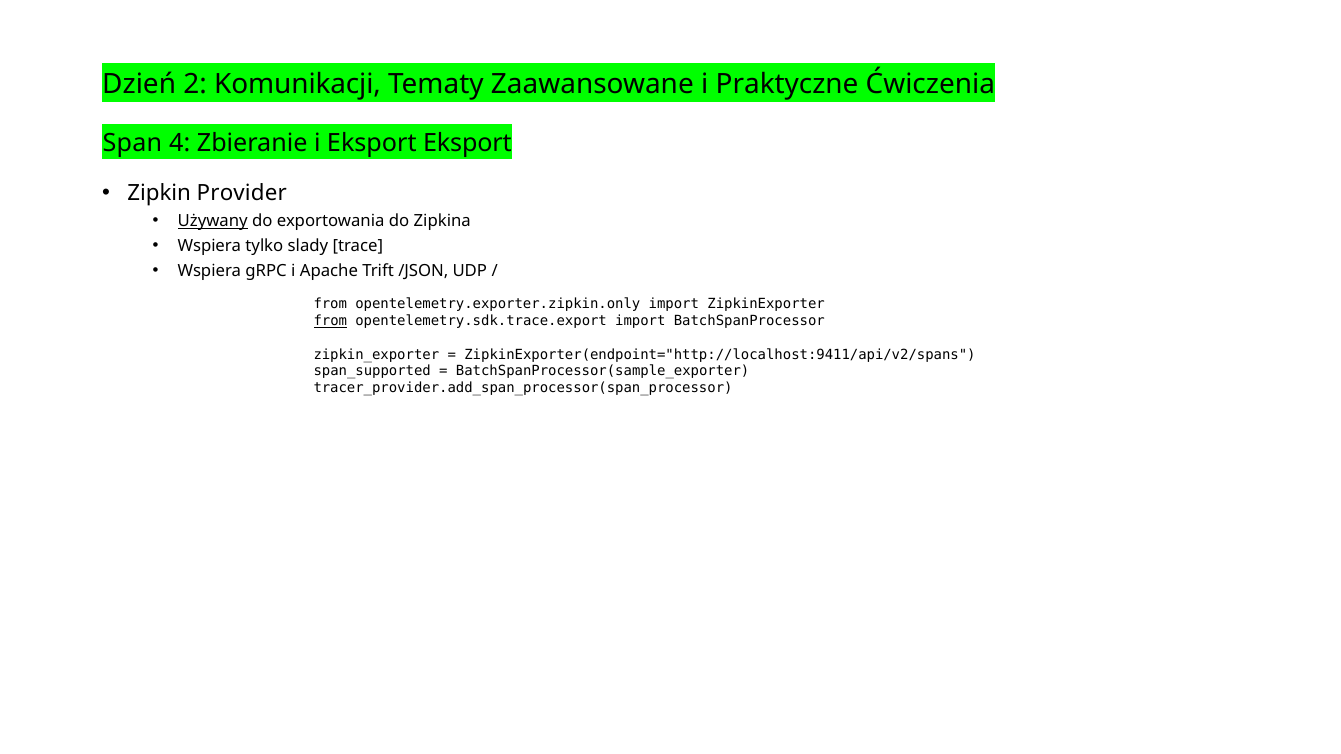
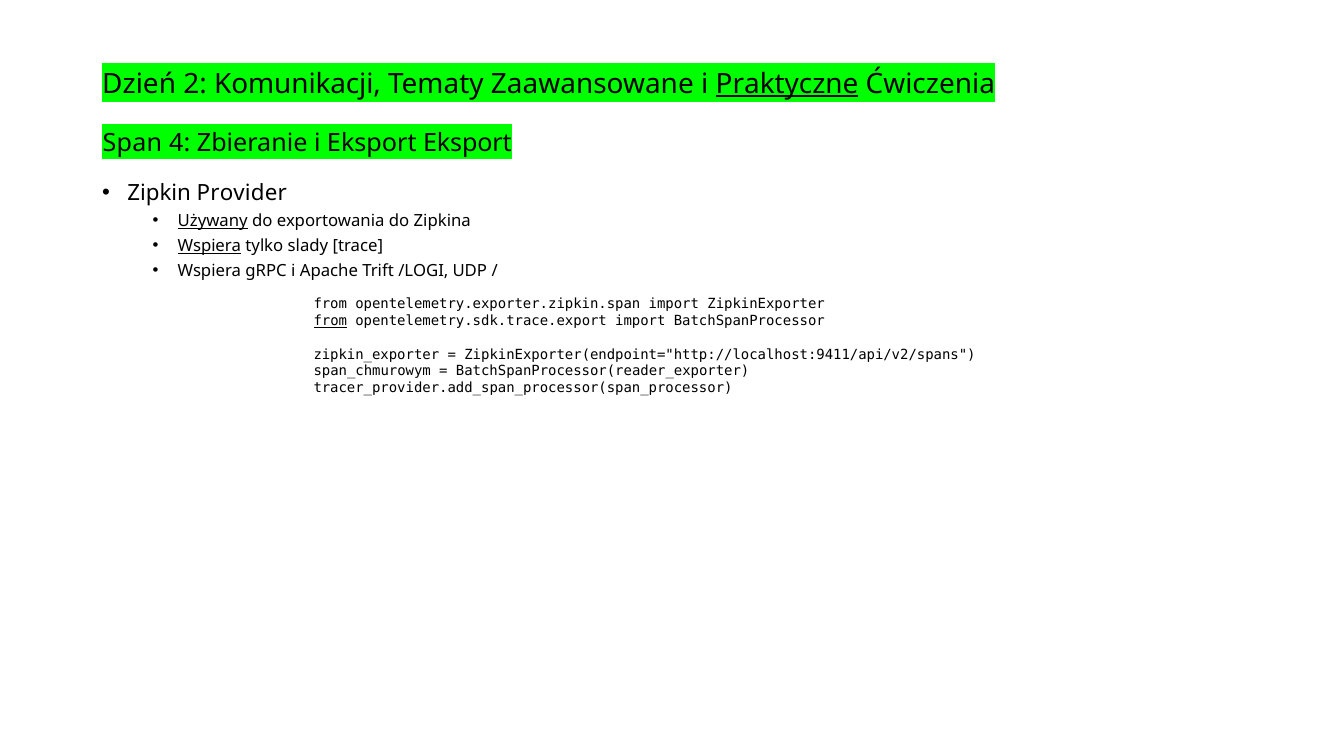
Praktyczne underline: none -> present (787, 84)
Wspiera underline: none -> present (209, 246)
/JSON: /JSON -> /LOGI (423, 271)
opentelemetry.exporter.zipkin.only: opentelemetry.exporter.zipkin.only -> opentelemetry.exporter.zipkin.span (498, 304)
span_supported: span_supported -> span_chmurowym (372, 371)
BatchSpanProcessor(sample_exporter: BatchSpanProcessor(sample_exporter -> BatchSpanProcessor(reader_exporter (603, 371)
